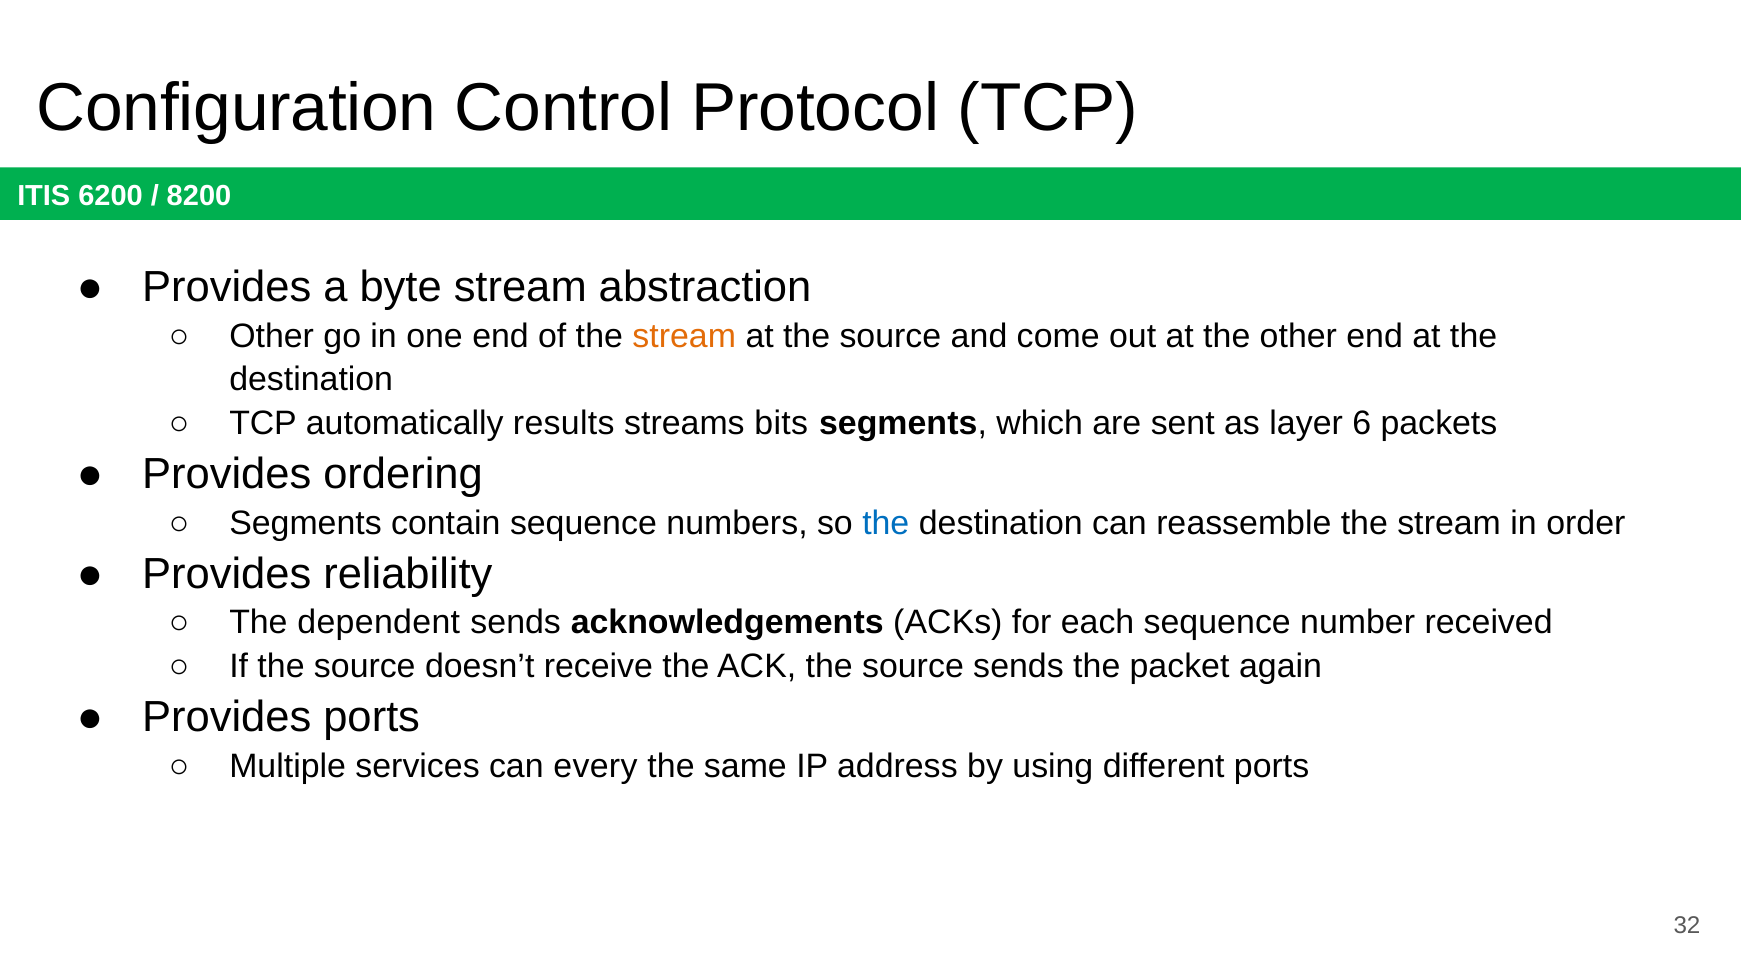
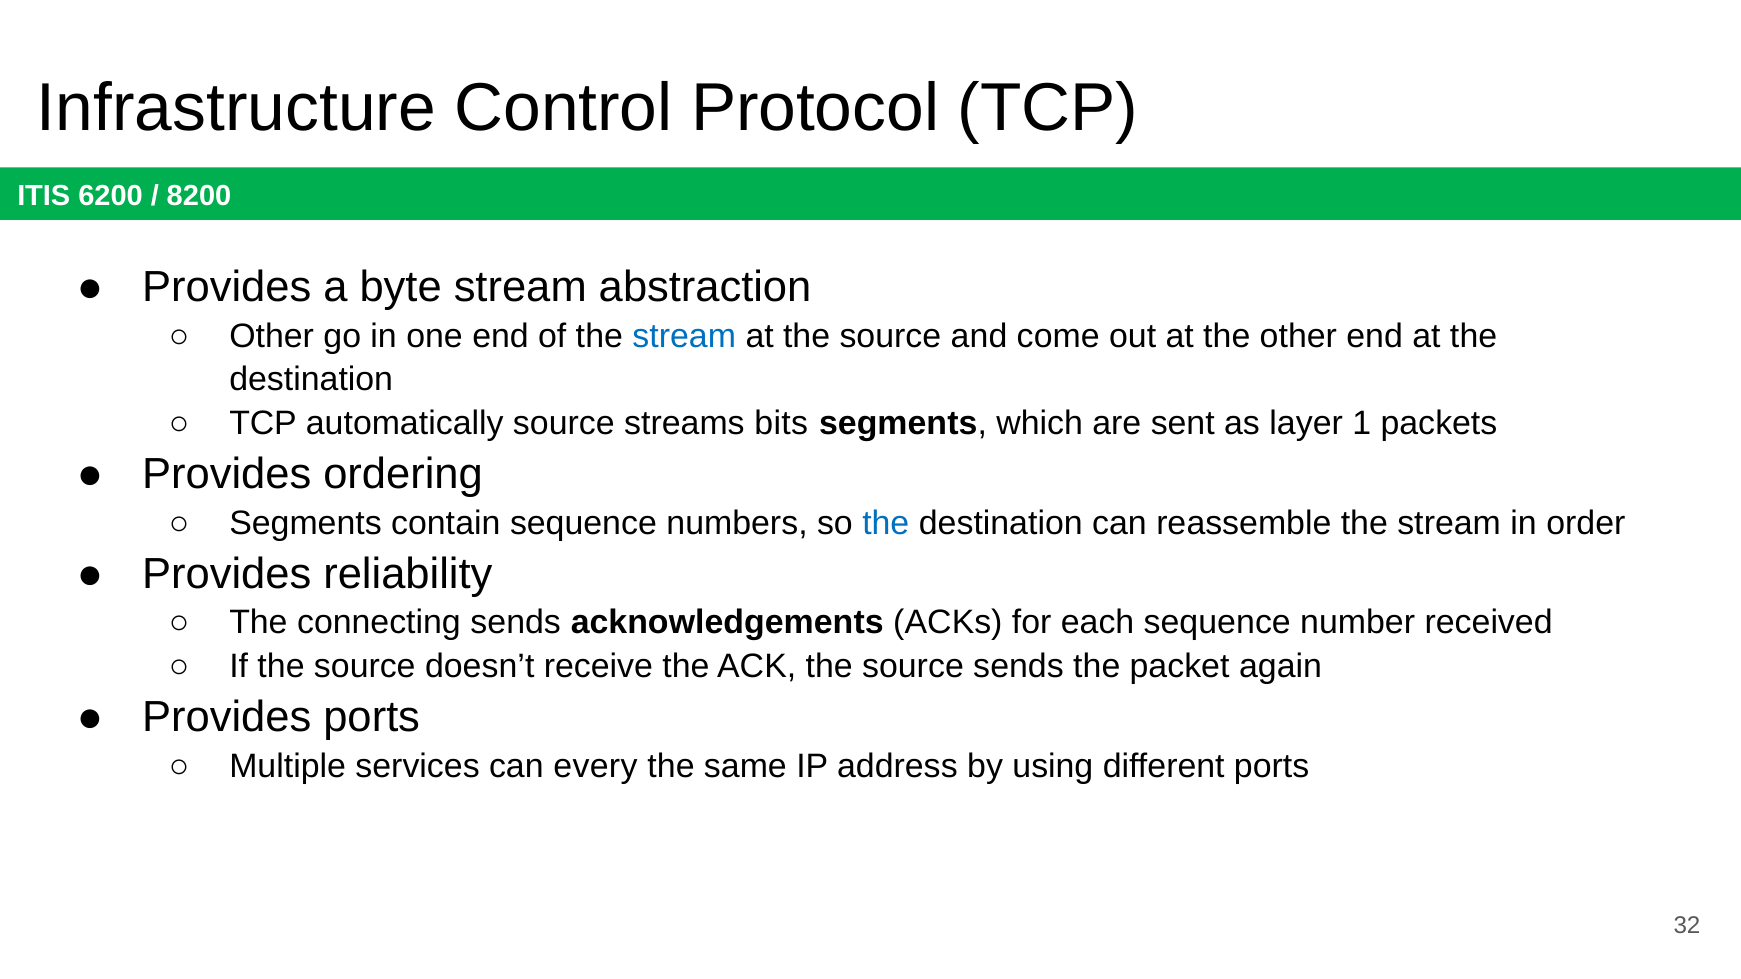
Configuration: Configuration -> Infrastructure (237, 108)
stream colour: orange -> blue (684, 336)
automatically results: results -> source (564, 424)
6: 6 -> 1 (1362, 424)
dependent: dependent -> connecting (379, 623)
